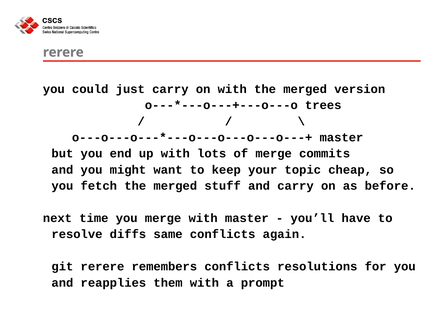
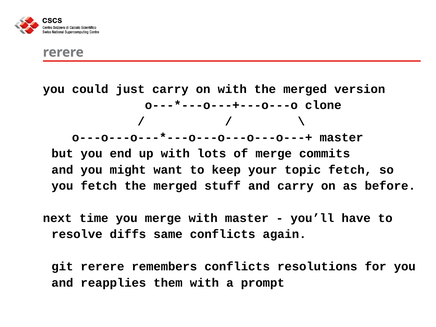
trees: trees -> clone (323, 105)
topic cheap: cheap -> fetch (350, 170)
